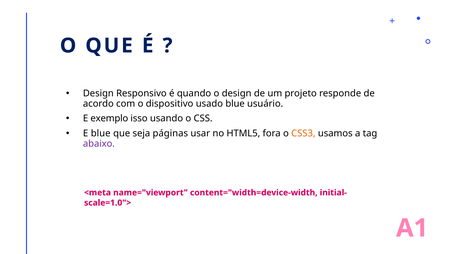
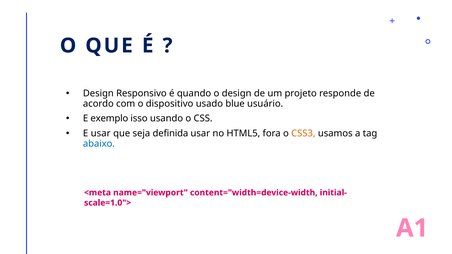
E blue: blue -> usar (101, 134)
páginas: páginas -> definida (170, 134)
abaixo colour: purple -> blue (99, 144)
